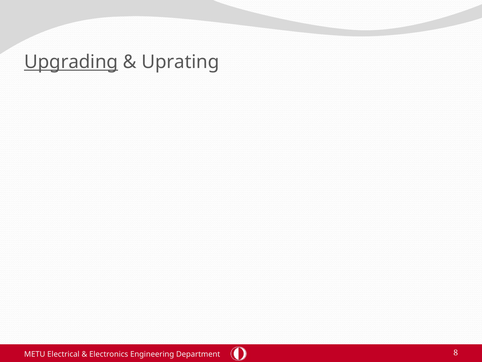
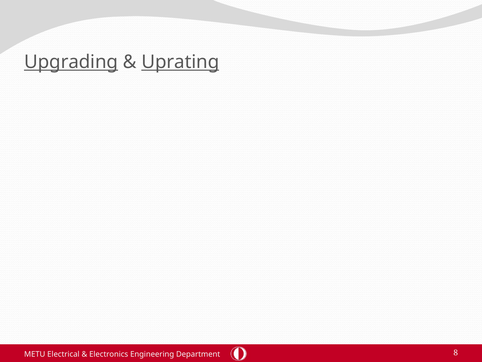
Uprating underline: none -> present (180, 62)
